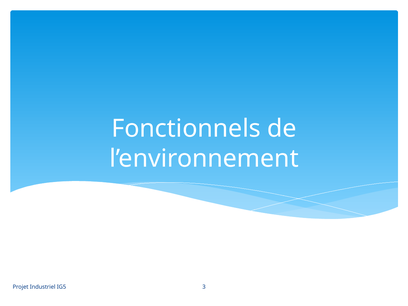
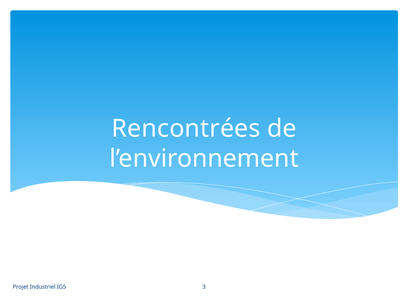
Fonctionnels: Fonctionnels -> Rencontrées (186, 129)
